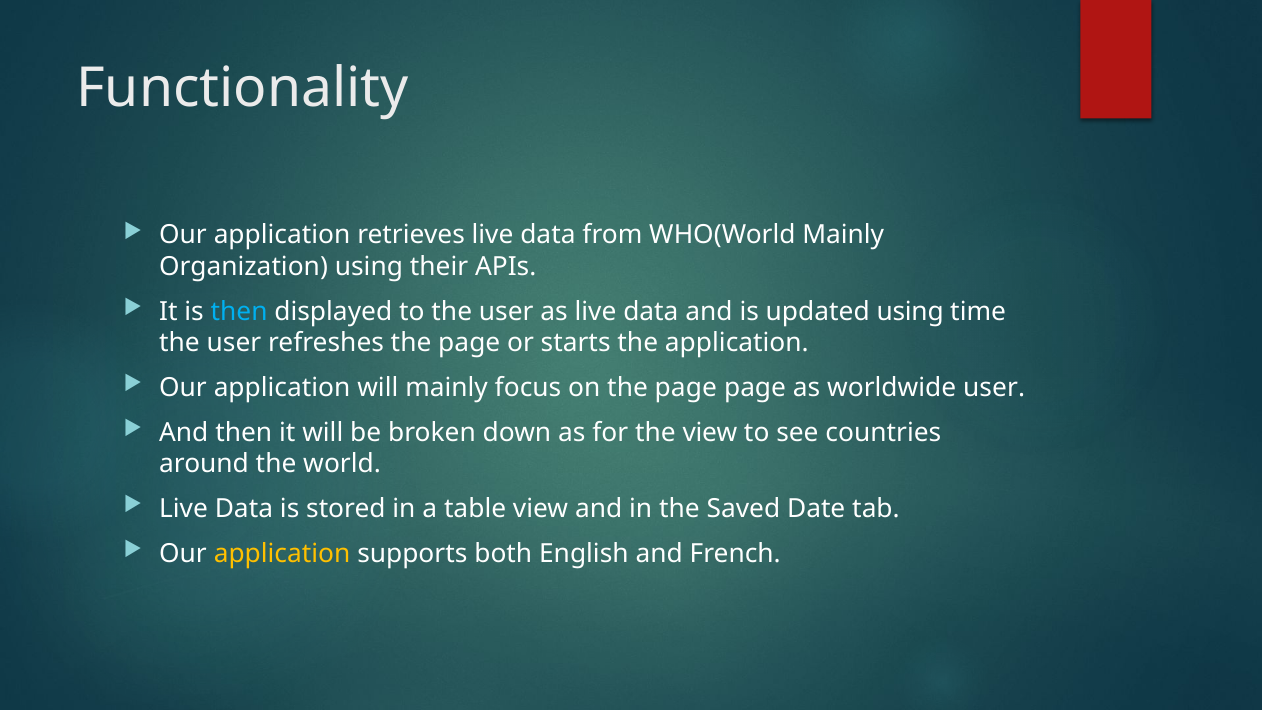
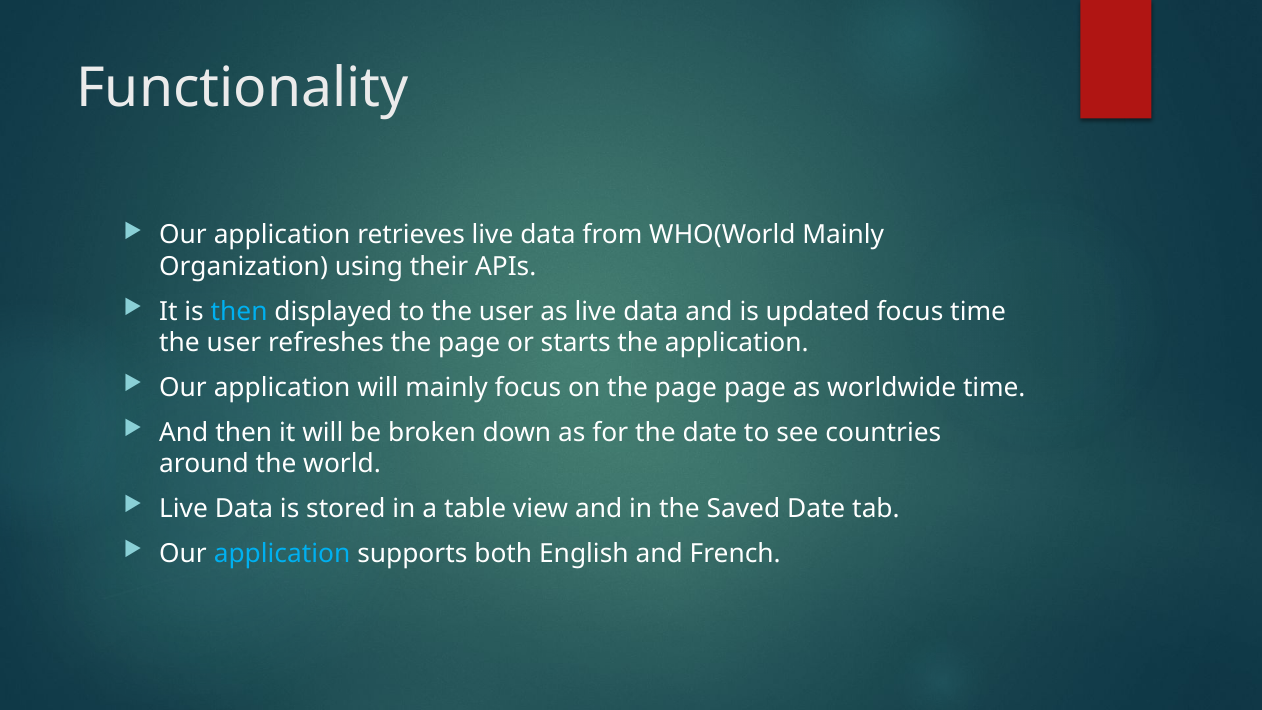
updated using: using -> focus (910, 311)
worldwide user: user -> time (994, 388)
the view: view -> date (710, 432)
application colour: yellow -> light blue (282, 553)
